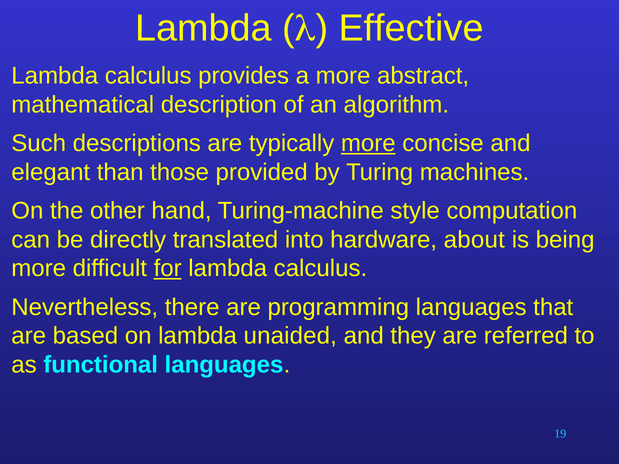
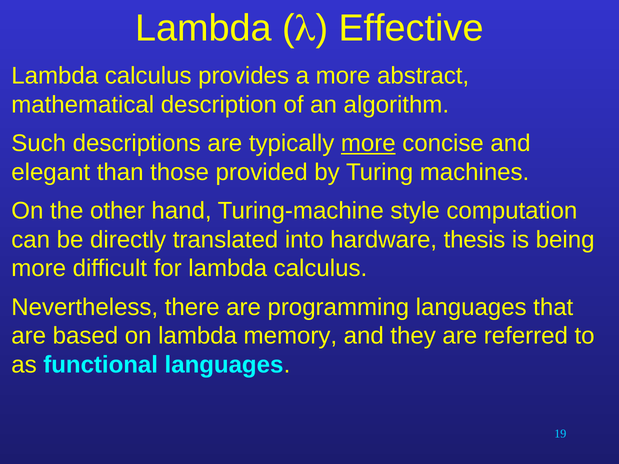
about: about -> thesis (475, 240)
for underline: present -> none (168, 269)
unaided: unaided -> memory (290, 336)
